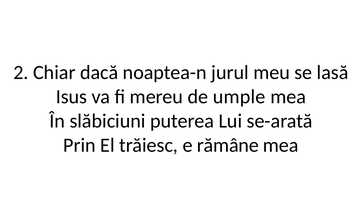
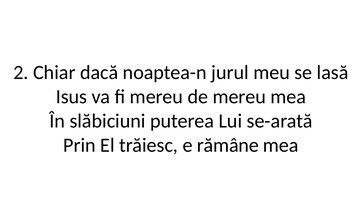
de umple: umple -> mereu (239, 97)
